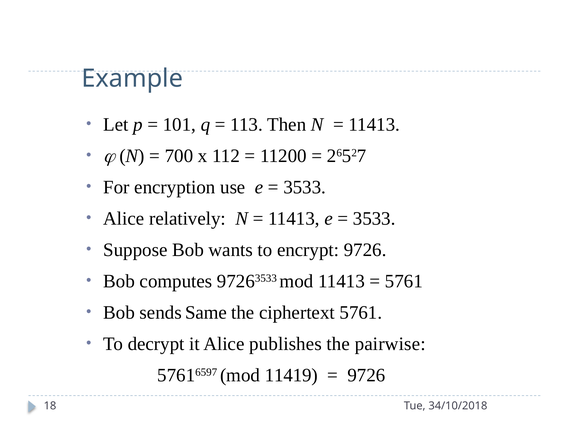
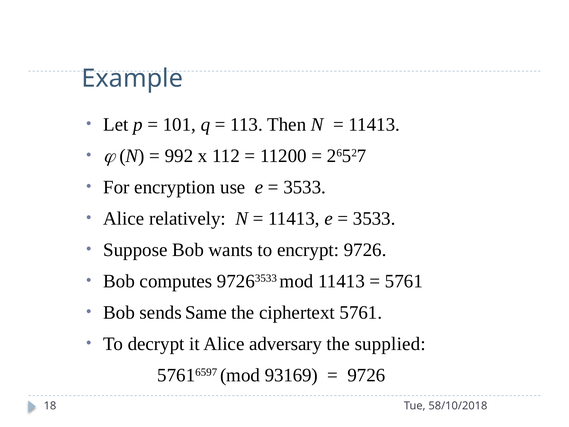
700: 700 -> 992 (179, 156)
publishes: publishes -> adversary (286, 344)
pairwise: pairwise -> supplied (390, 344)
11419: 11419 -> 93169 (291, 375)
34/10/2018: 34/10/2018 -> 58/10/2018 (458, 406)
